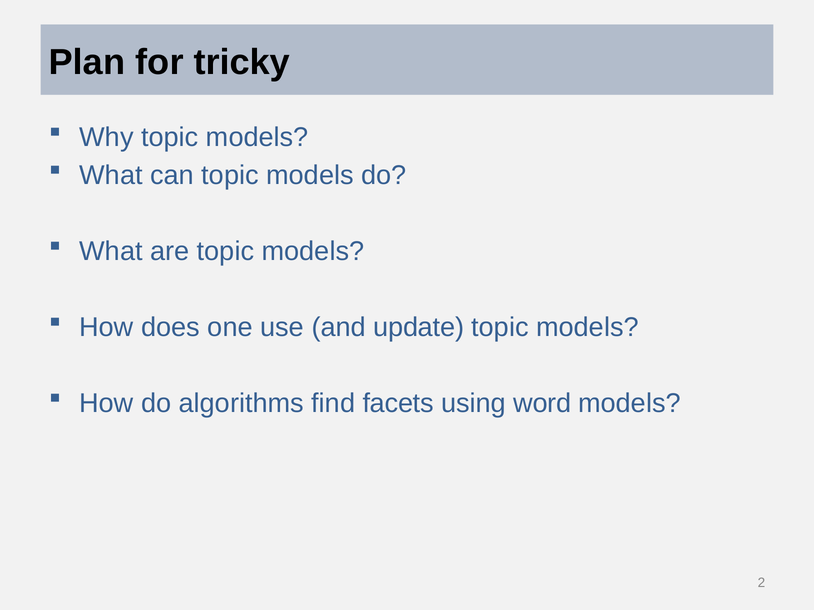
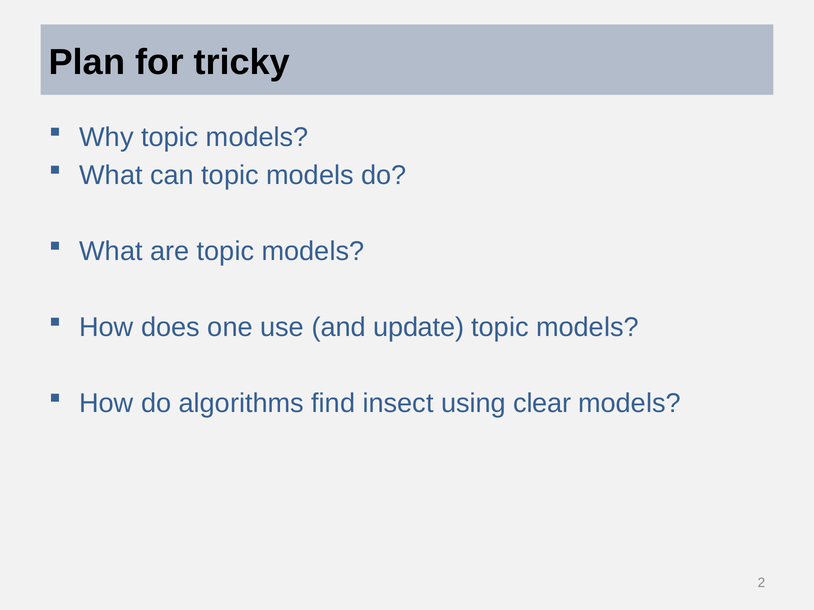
facets: facets -> insect (398, 403)
word: word -> clear (542, 403)
